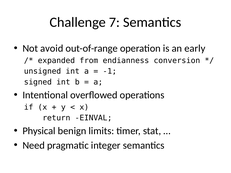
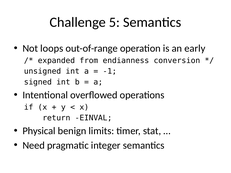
7: 7 -> 5 (114, 22)
avoid: avoid -> loops (52, 48)
